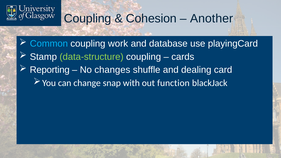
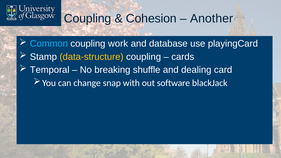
data-structure colour: light green -> yellow (92, 57)
Reporting: Reporting -> Temporal (50, 70)
changes: changes -> breaking (112, 70)
function: function -> software (173, 83)
